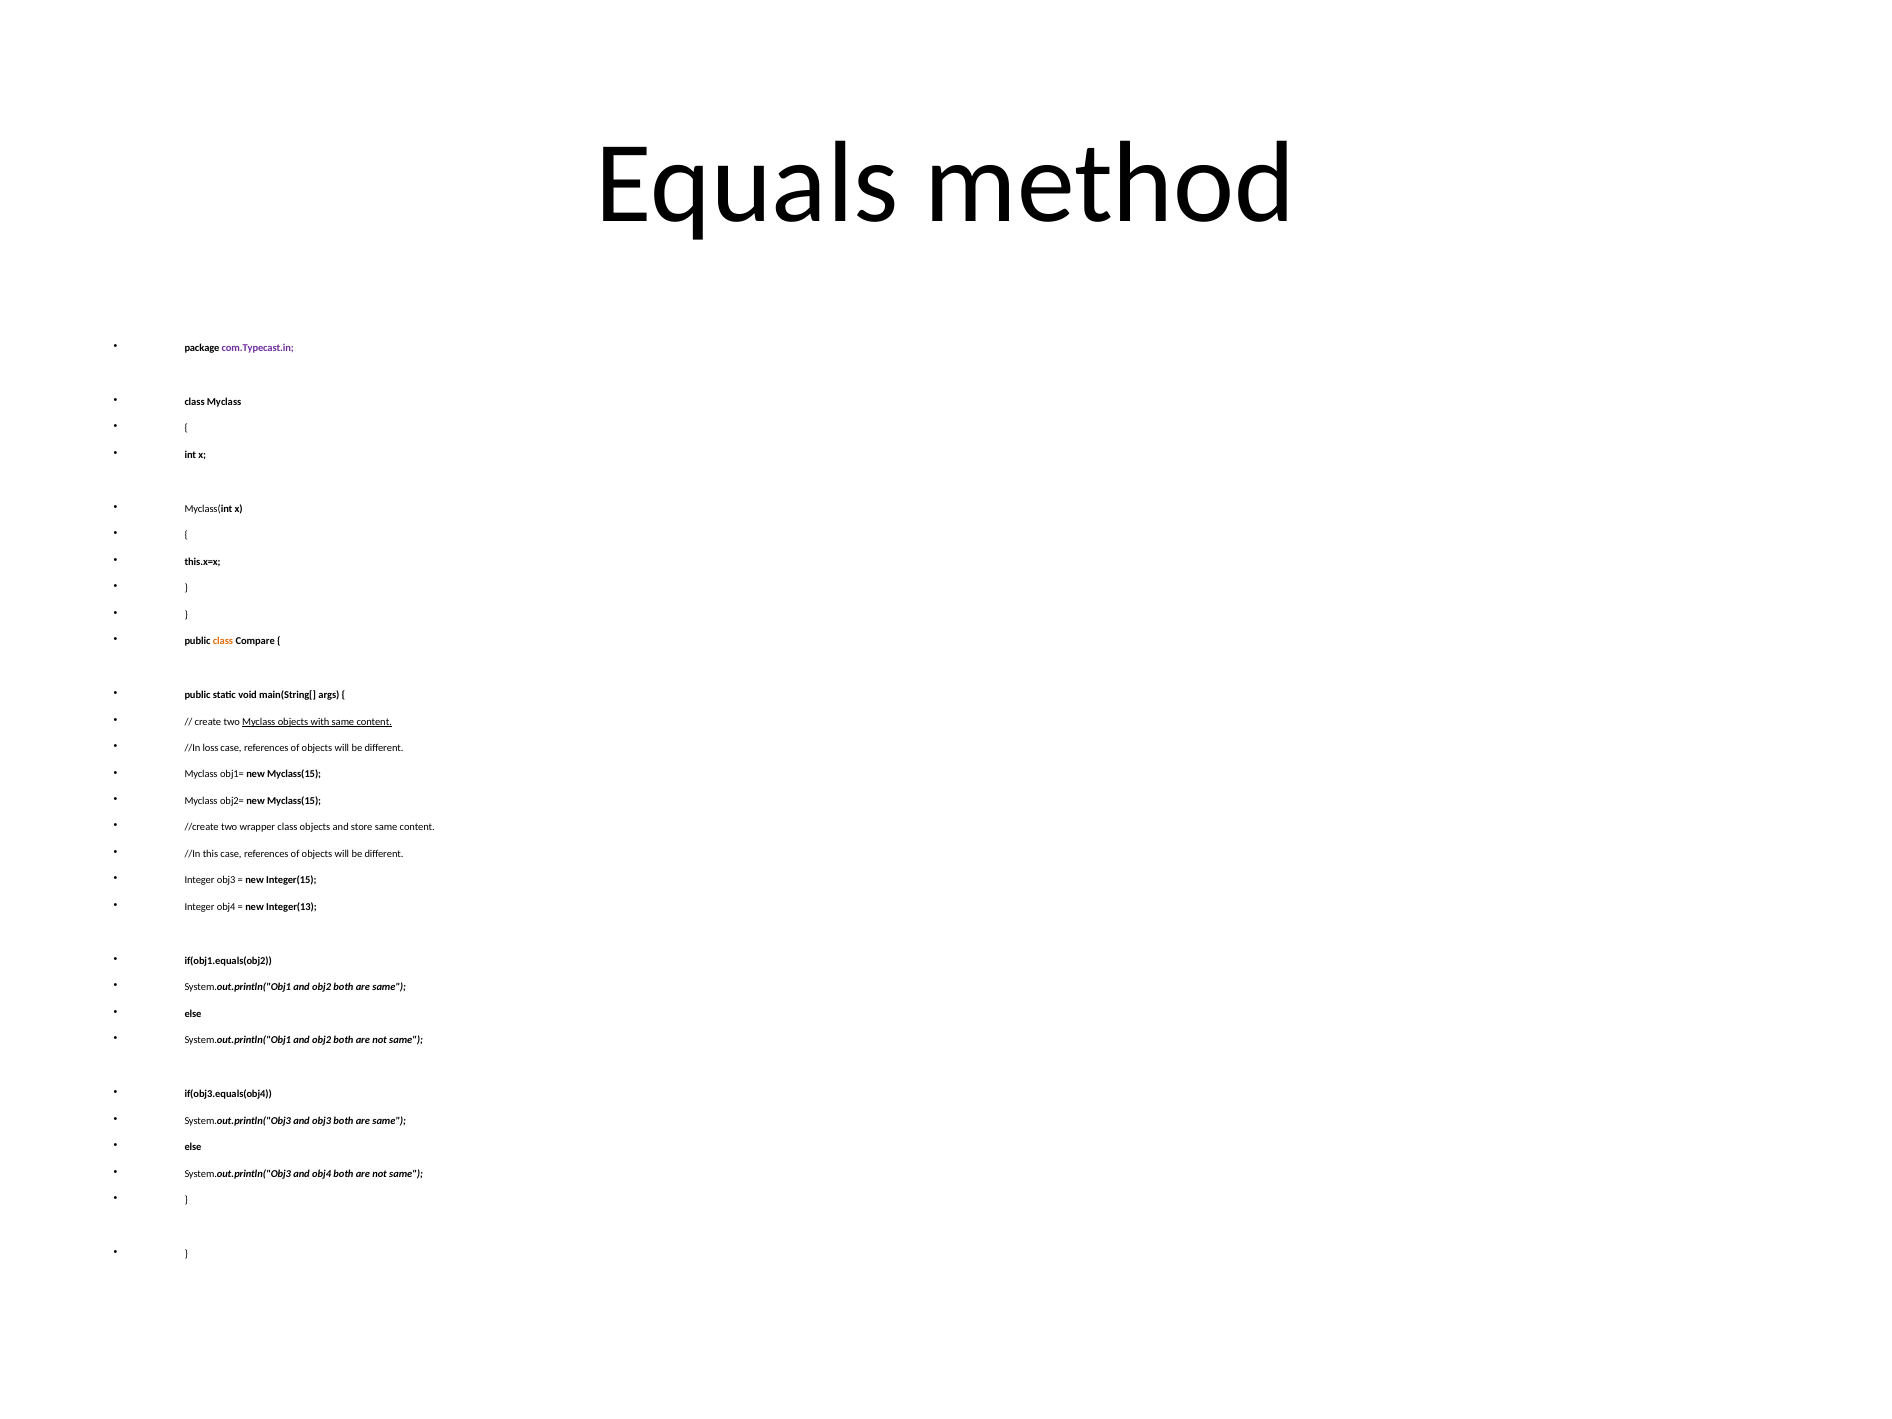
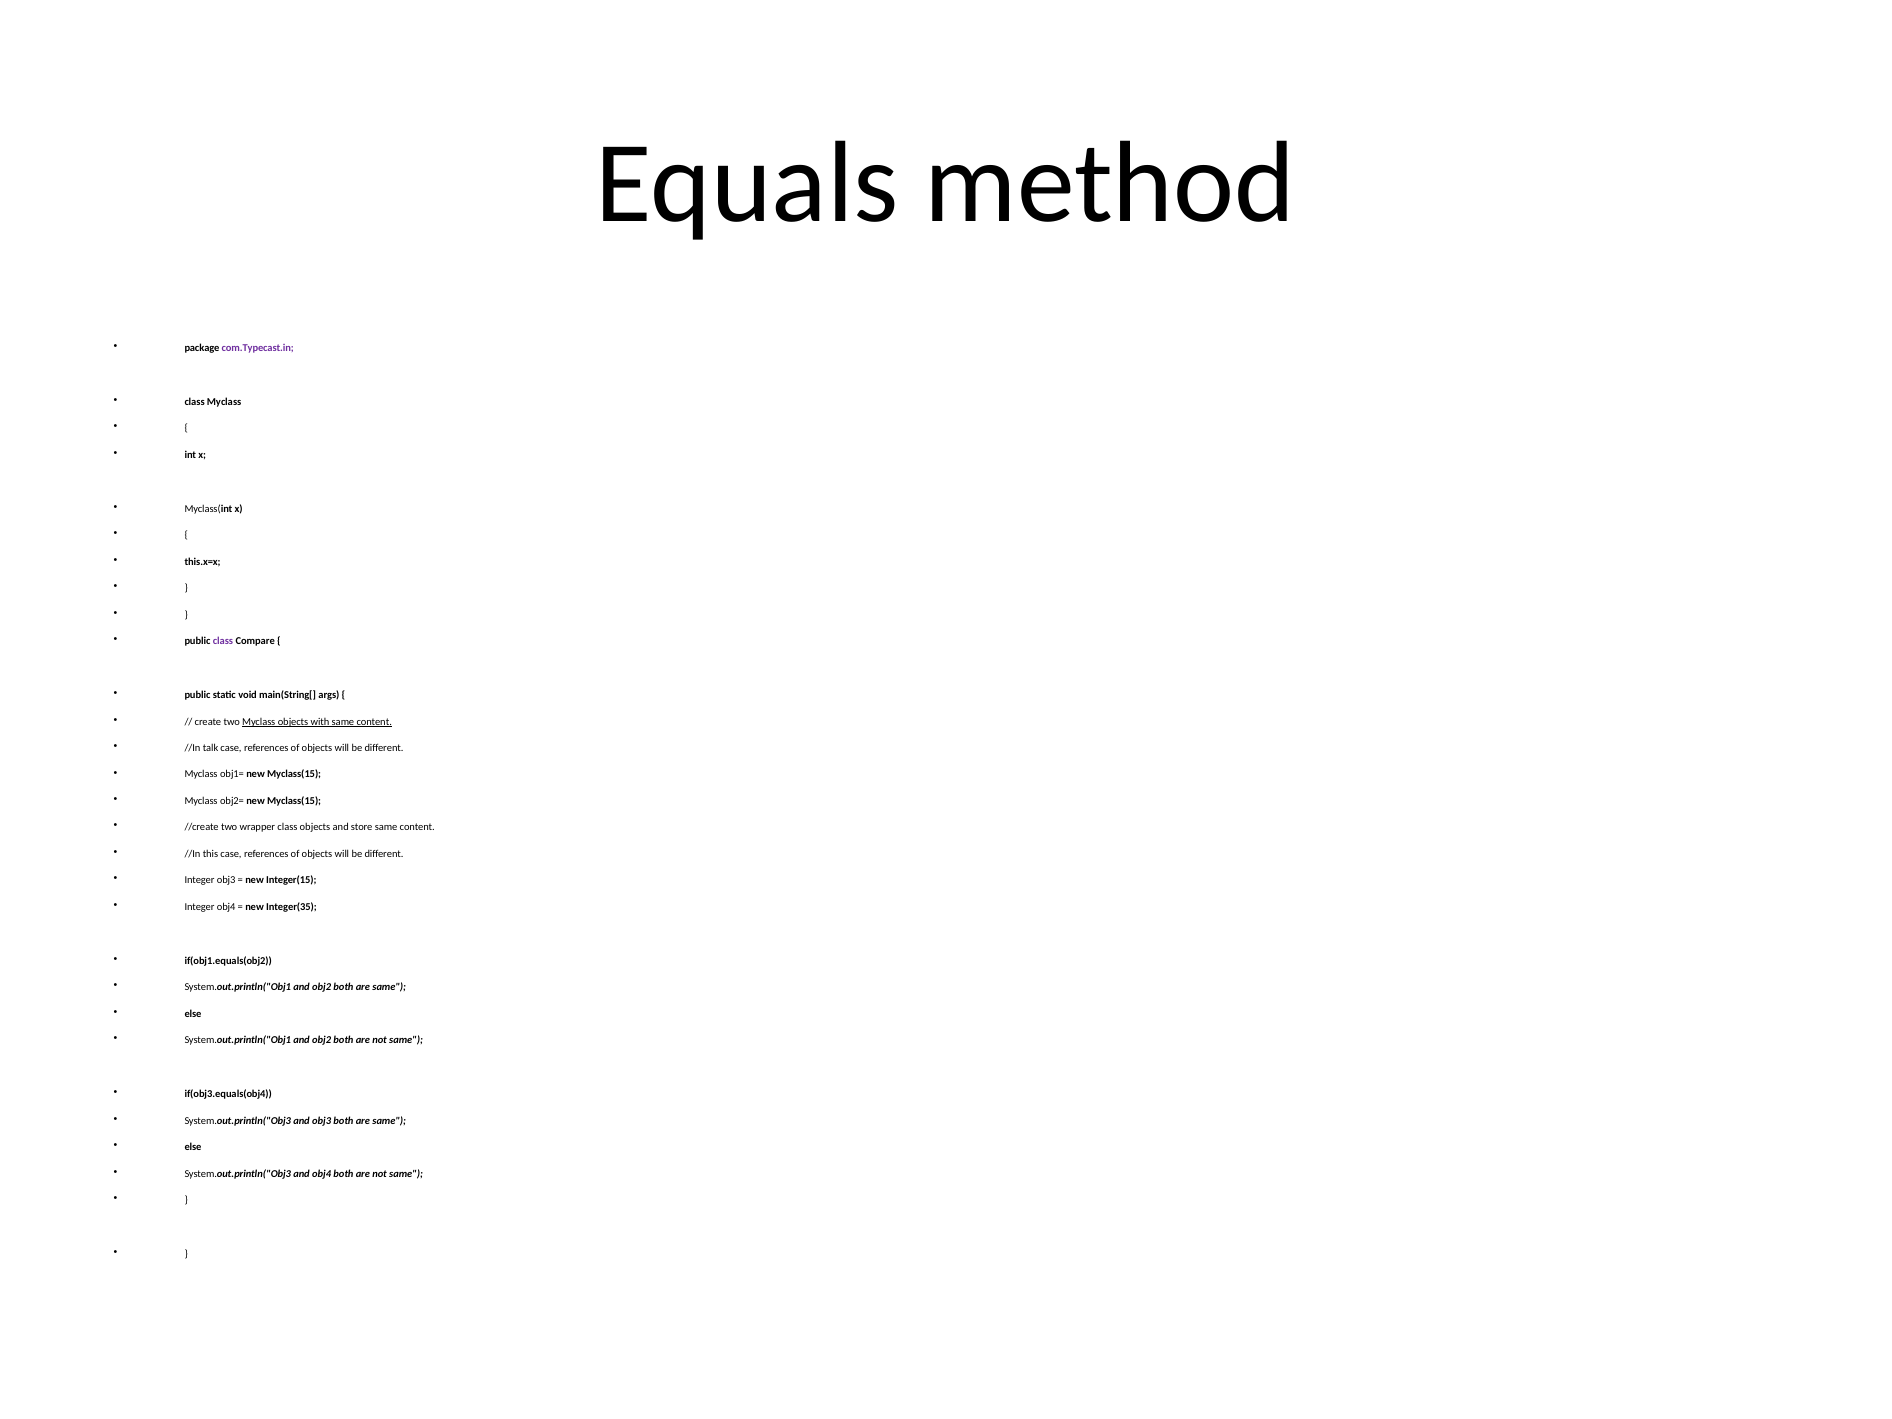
class colour: orange -> purple (223, 641)
loss: loss -> talk (211, 748)
Integer(13: Integer(13 -> Integer(35 (291, 907)
